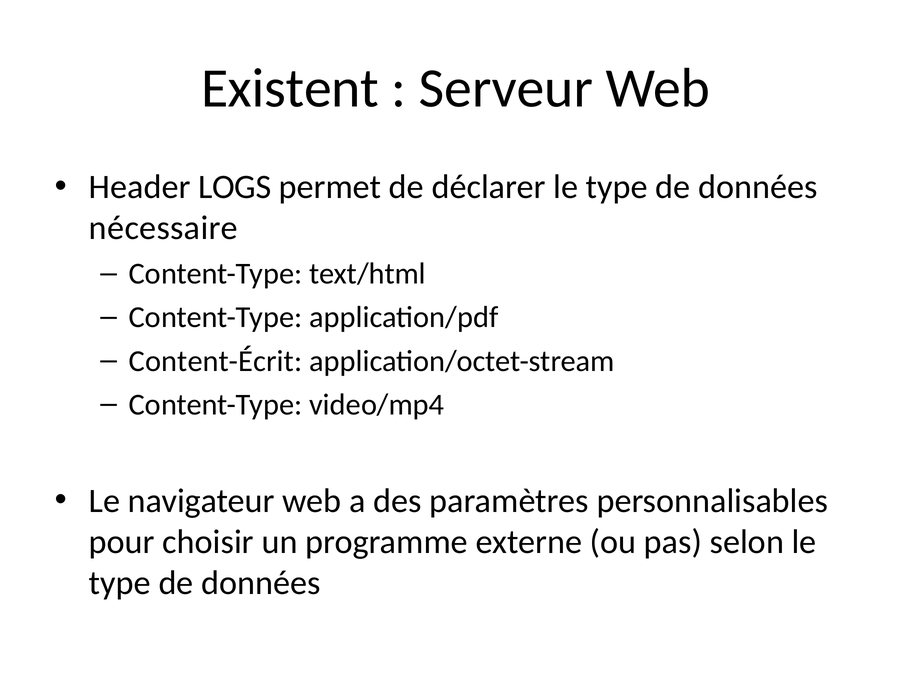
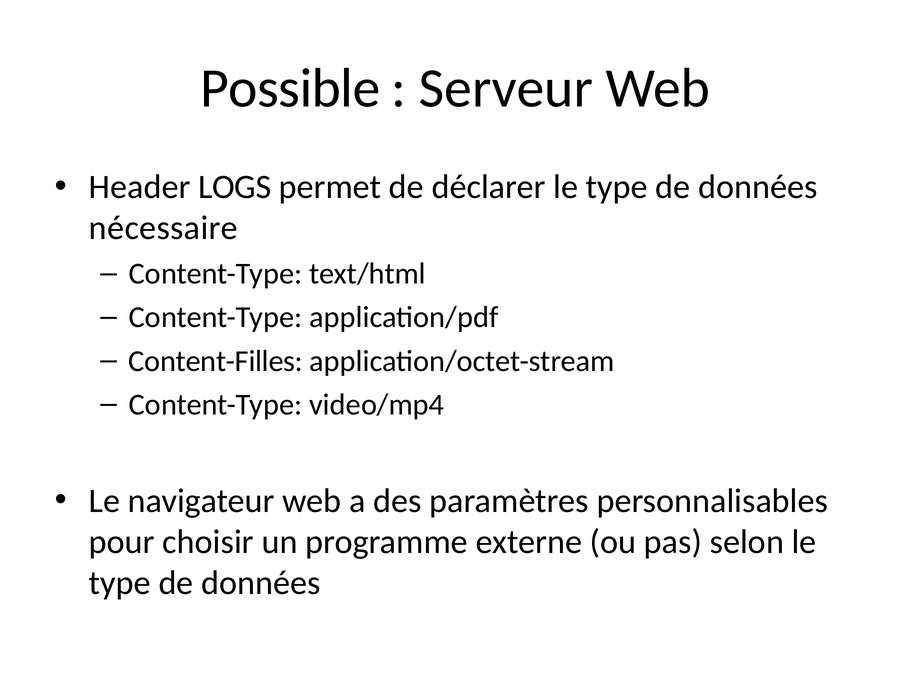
Existent: Existent -> Possible (290, 88)
Content-Écrit: Content-Écrit -> Content-Filles (216, 361)
